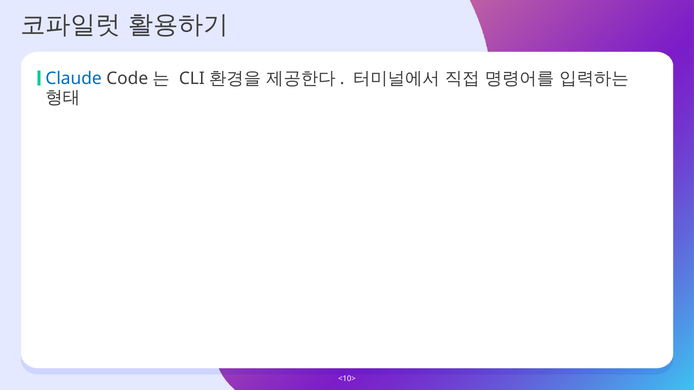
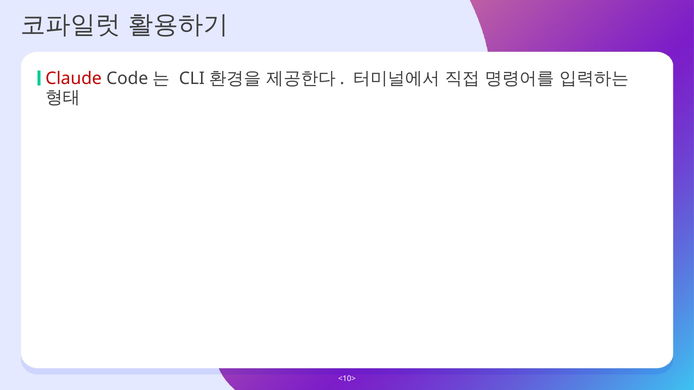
Claude colour: blue -> red (74, 79)
